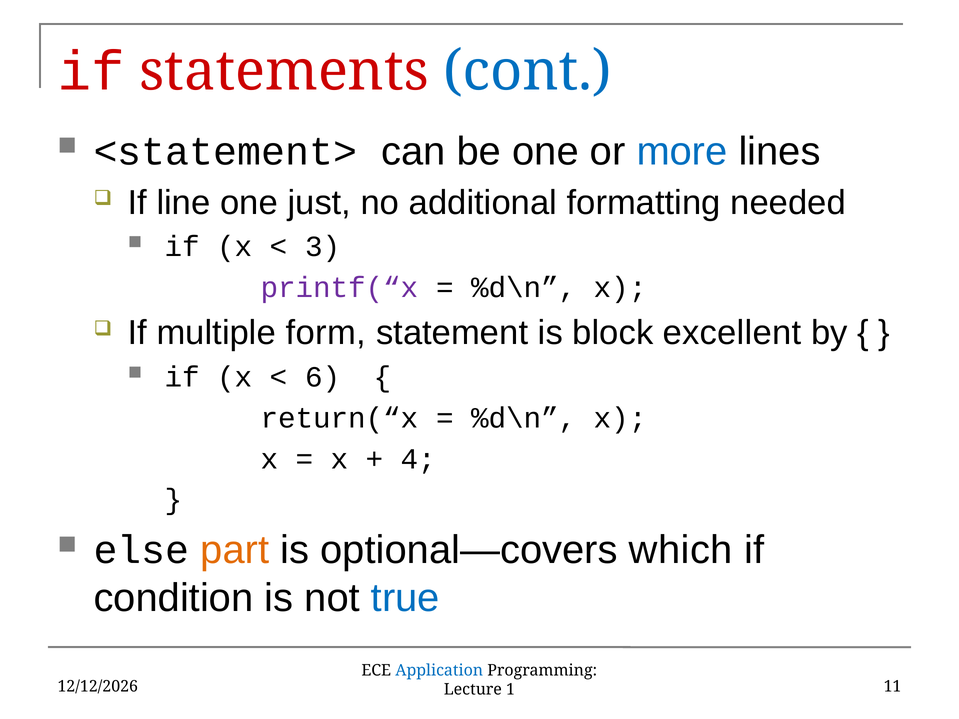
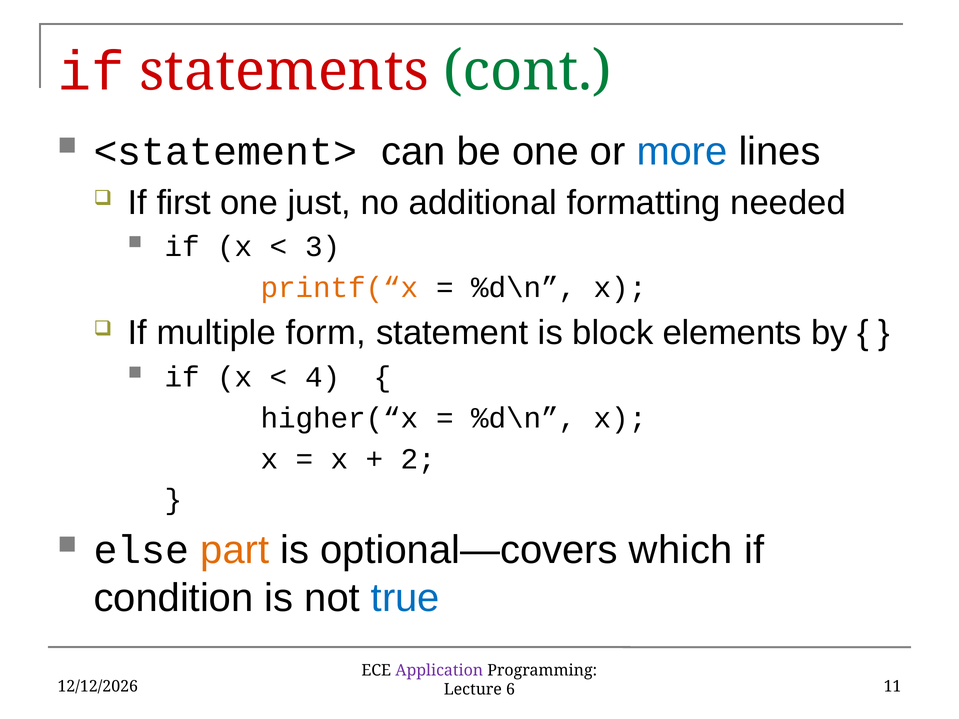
cont colour: blue -> green (528, 71)
line: line -> first (184, 203)
printf(“x colour: purple -> orange (340, 288)
excellent: excellent -> elements (732, 333)
6: 6 -> 4 (323, 377)
return(“x: return(“x -> higher(“x (340, 418)
4: 4 -> 2 (418, 459)
Application colour: blue -> purple (439, 671)
1: 1 -> 6 (511, 690)
